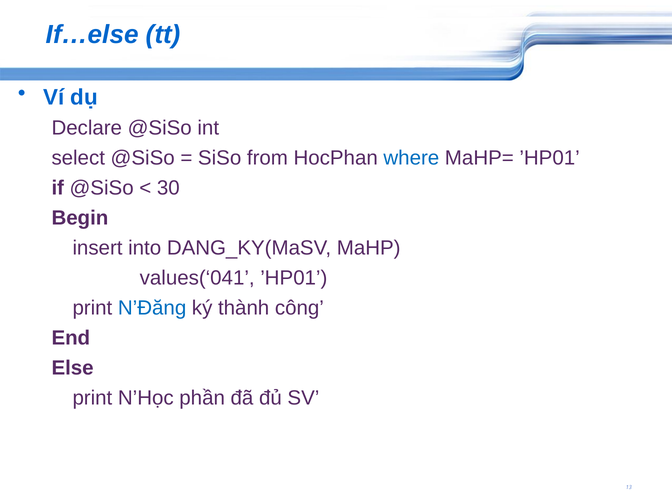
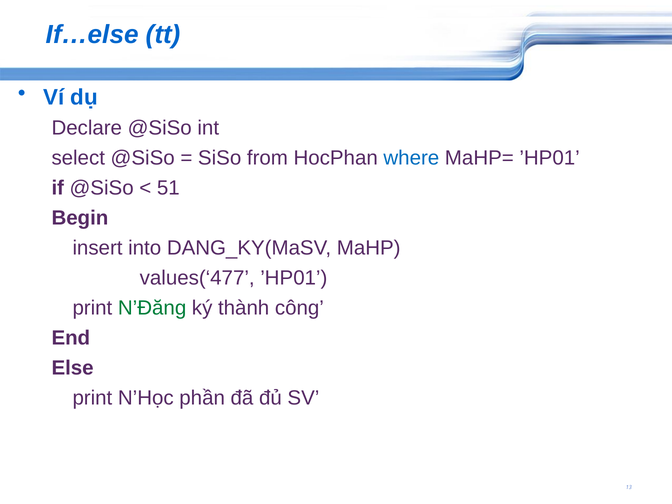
30: 30 -> 51 (168, 188)
values(‘041: values(‘041 -> values(‘477 (197, 278)
N’Đăng colour: blue -> green (152, 308)
